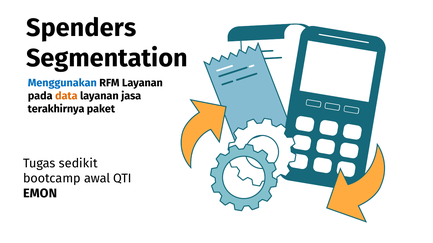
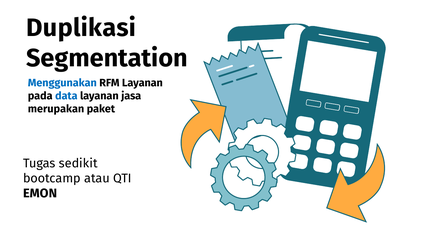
Spenders: Spenders -> Duplikasi (81, 28)
data colour: orange -> blue (66, 96)
terakhirnya: terakhirnya -> merupakan (56, 109)
awal: awal -> atau (97, 179)
